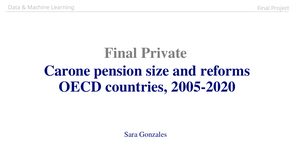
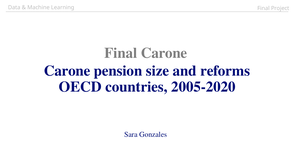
Final Private: Private -> Carone (164, 53)
